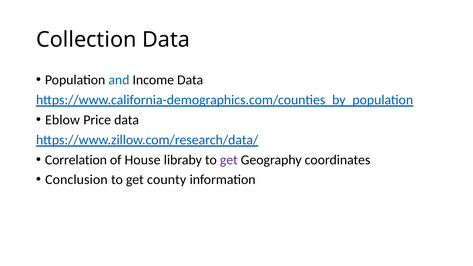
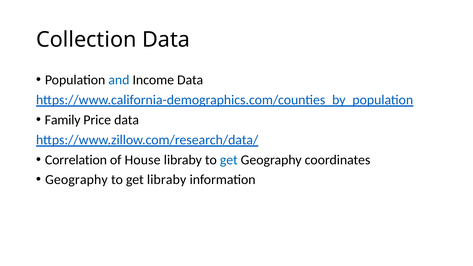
Eblow: Eblow -> Family (63, 120)
get colour: purple -> blue (229, 160)
Conclusion: Conclusion -> Geography (76, 180)
get county: county -> libraby (167, 180)
